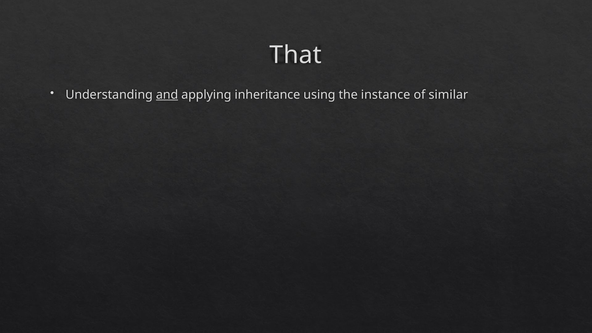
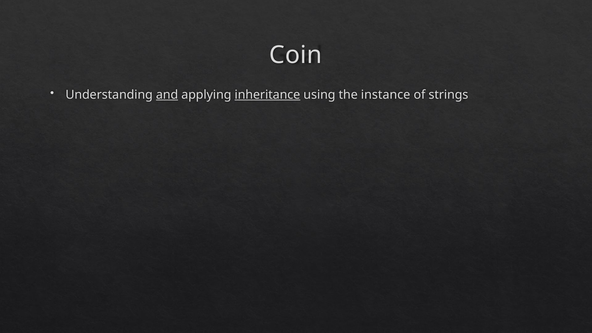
That: That -> Coin (296, 55)
inheritance underline: none -> present (267, 95)
similar: similar -> strings (448, 95)
